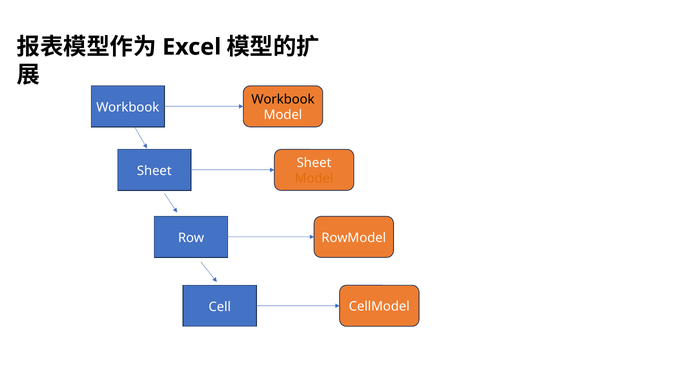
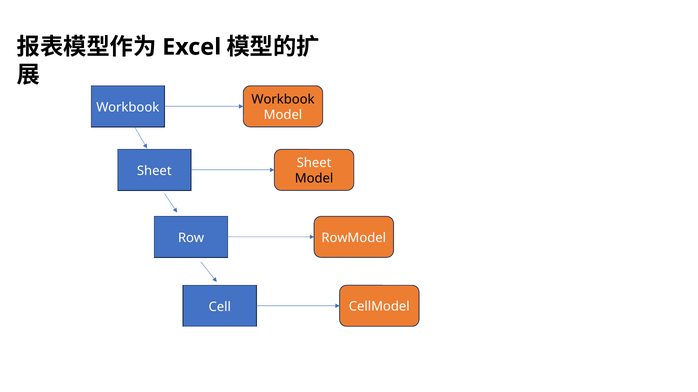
Model colour: orange -> black (314, 179)
